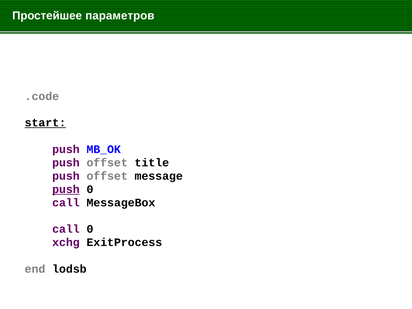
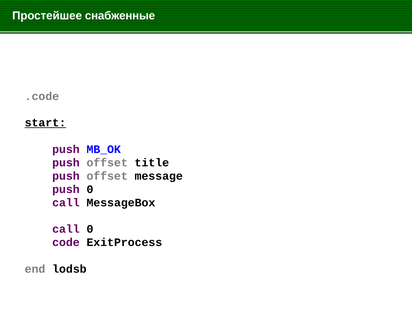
параметров: параметров -> снабженные (120, 16)
push underline: present -> none (66, 189)
xchg: xchg -> code (66, 242)
